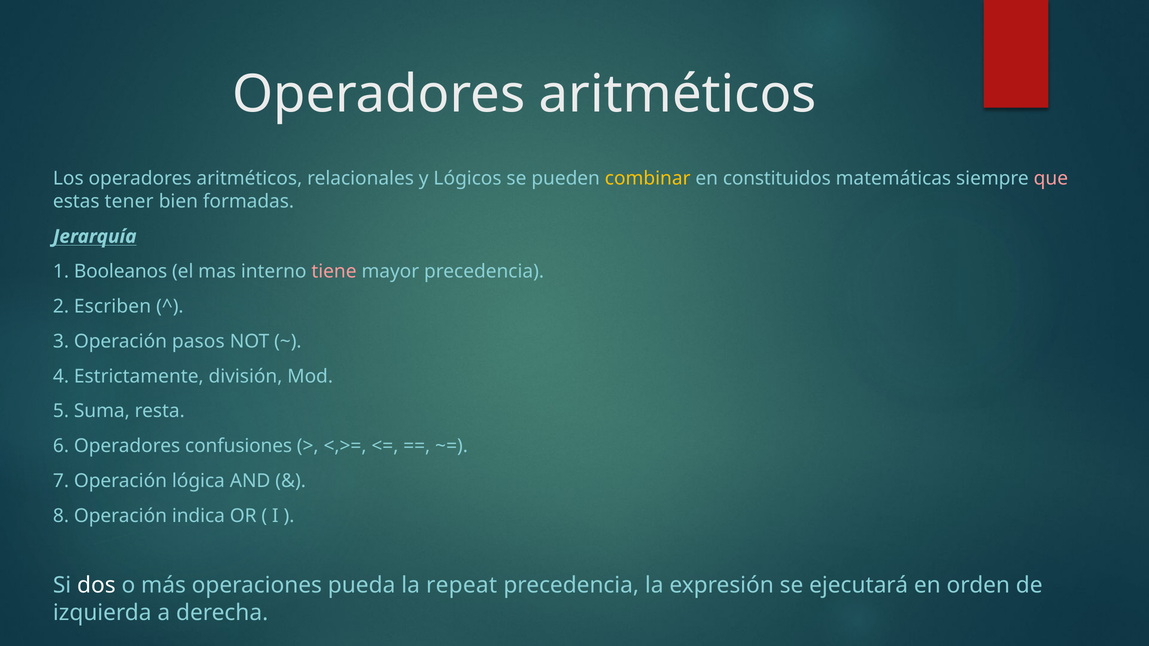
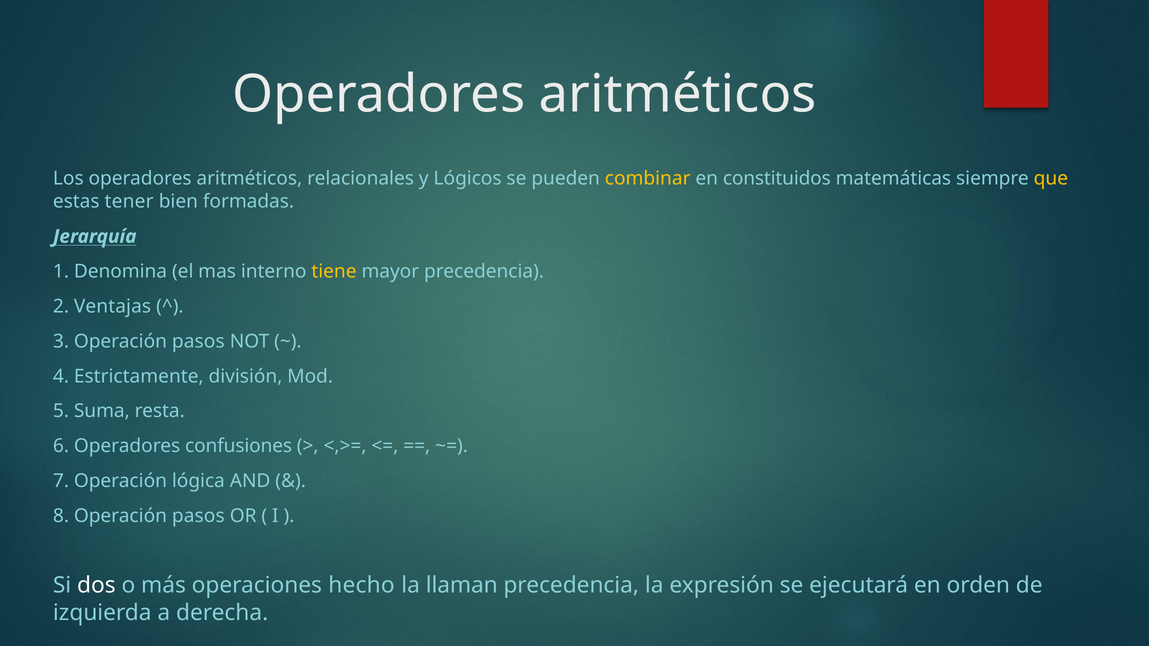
que colour: pink -> yellow (1051, 179)
Booleanos: Booleanos -> Denomina (120, 272)
tiene colour: pink -> yellow (334, 272)
Escriben: Escriben -> Ventajas (113, 307)
8 Operación indica: indica -> pasos (198, 516)
pueda: pueda -> hecho (362, 586)
repeat: repeat -> llaman (462, 586)
